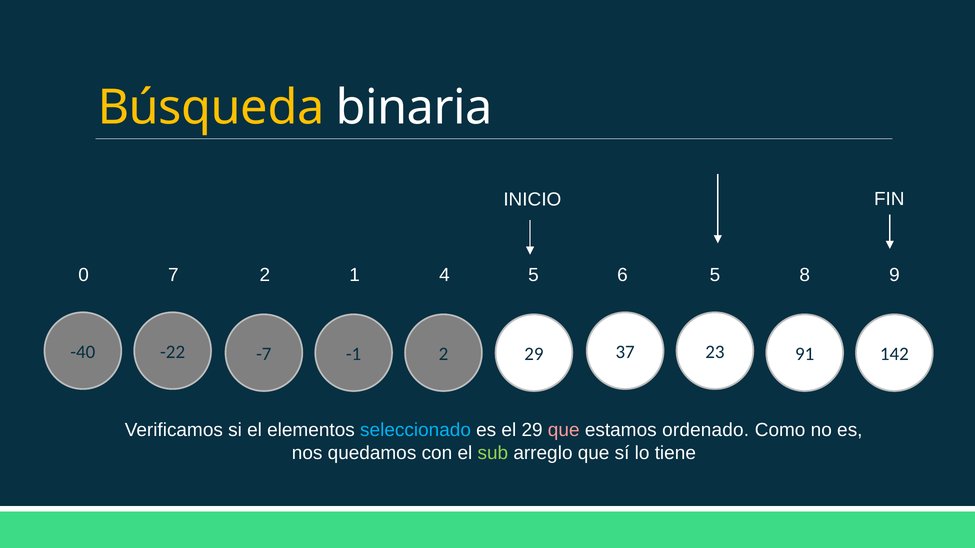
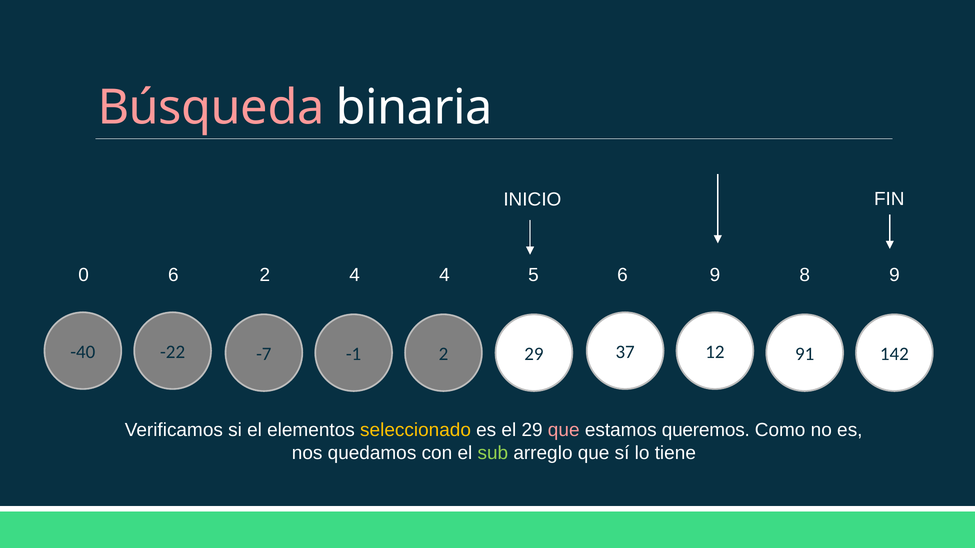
Búsqueda colour: yellow -> pink (211, 108)
0 7: 7 -> 6 (173, 275)
2 1: 1 -> 4 (355, 275)
6 5: 5 -> 9 (715, 275)
23: 23 -> 12 (715, 352)
seleccionado colour: light blue -> yellow (416, 431)
ordenado: ordenado -> queremos (706, 431)
